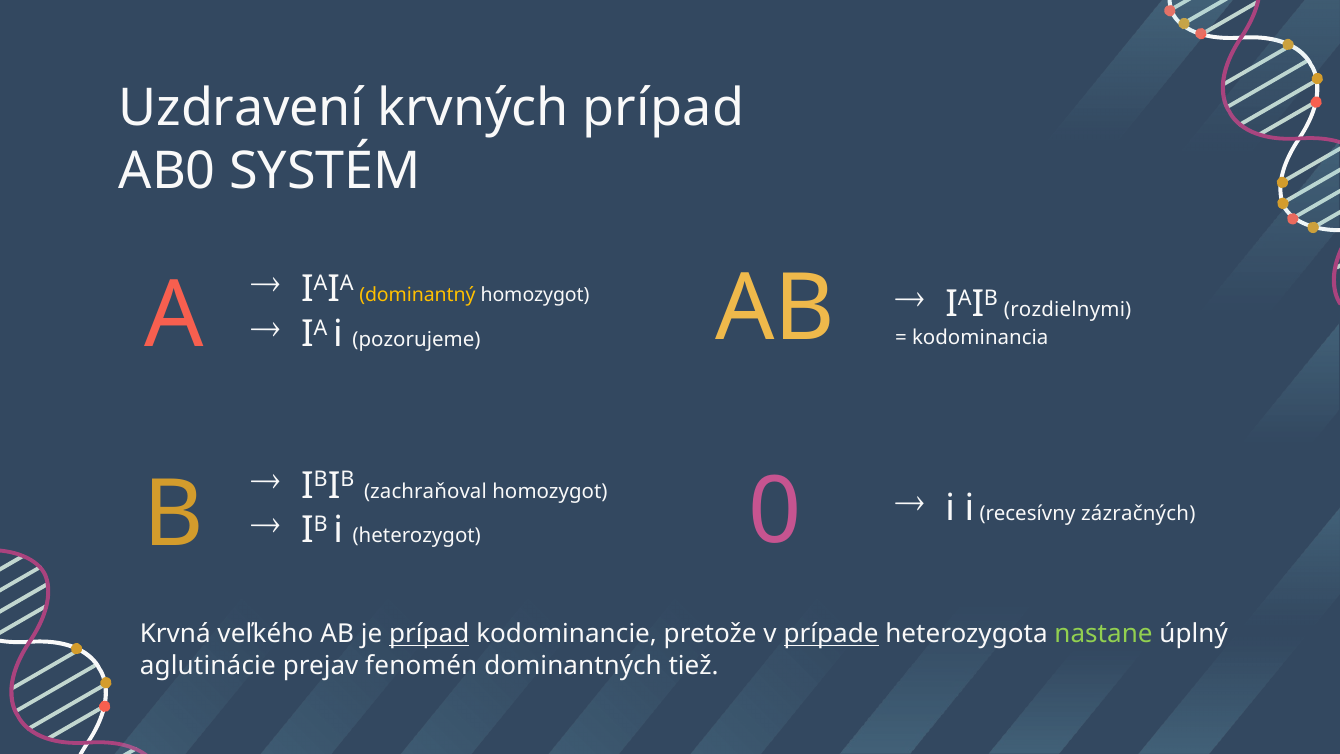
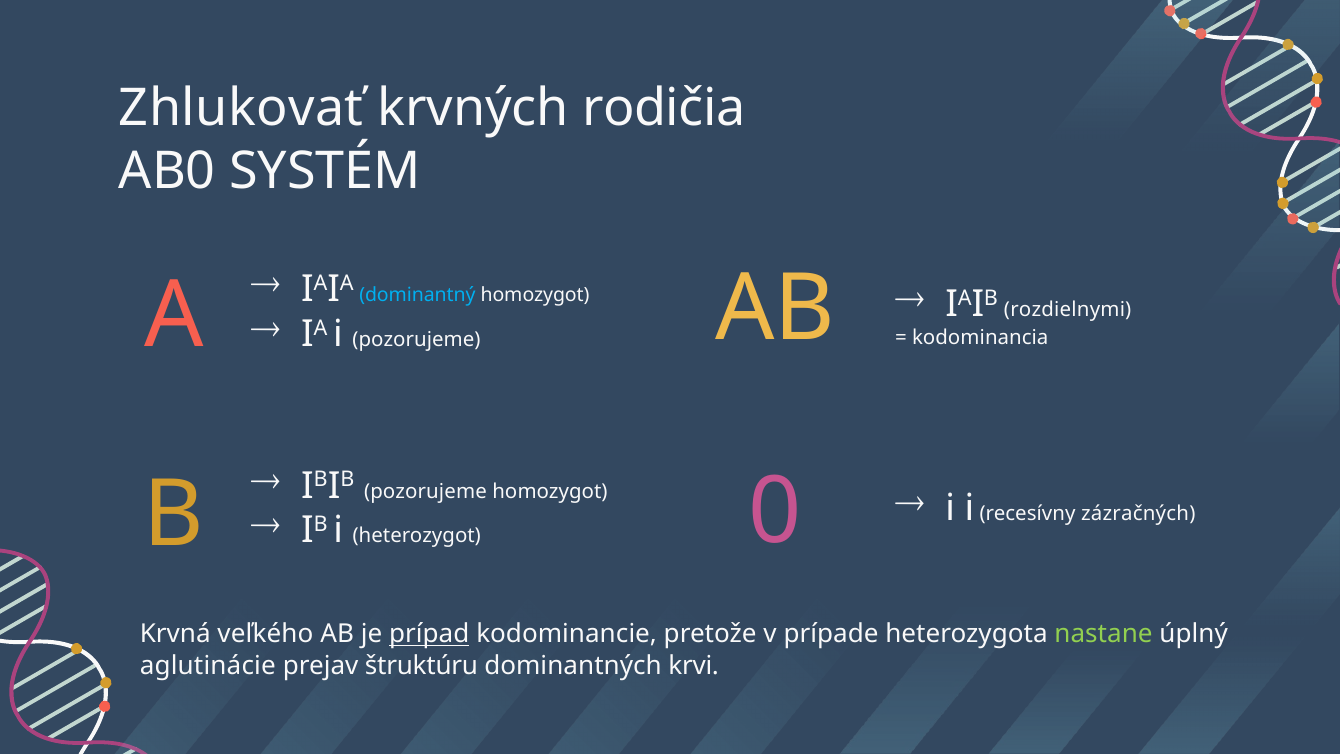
Uzdravení: Uzdravení -> Zhlukovať (241, 109)
krvných prípad: prípad -> rodičia (664, 109)
dominantný colour: yellow -> light blue (417, 295)
IBIB zachraňoval: zachraňoval -> pozorujeme (425, 491)
prípade underline: present -> none (831, 634)
fenomén: fenomén -> štruktúru (421, 665)
tiež: tiež -> krvi (694, 665)
